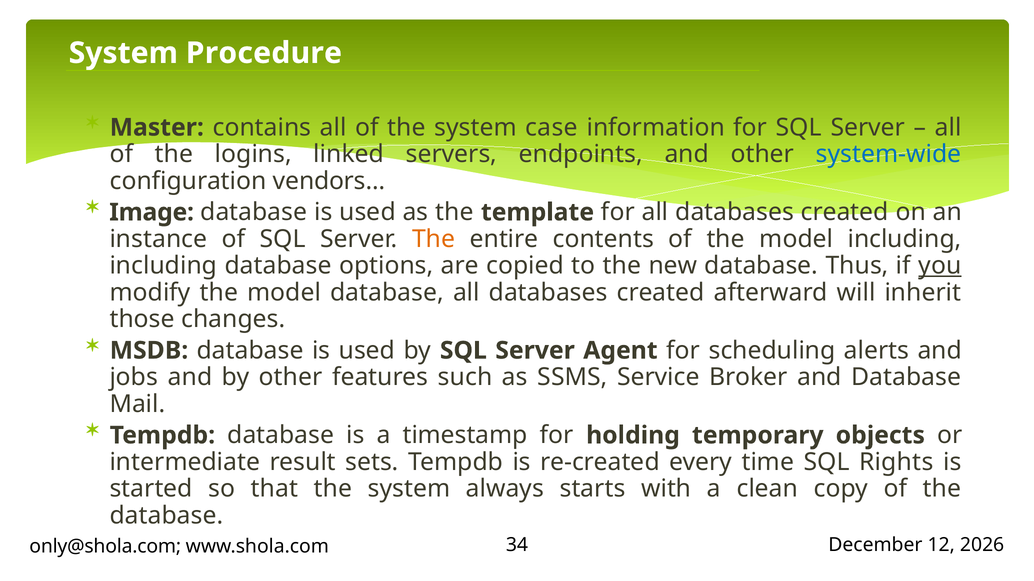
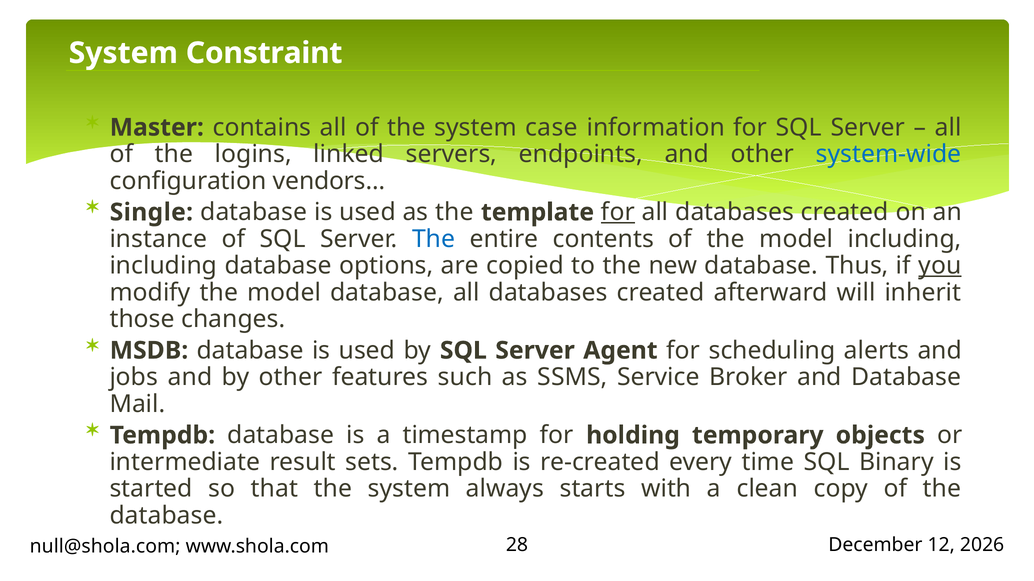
Procedure: Procedure -> Constraint (264, 53)
Image: Image -> Single (151, 212)
for underline: none -> present (618, 212)
The colour: orange -> blue (434, 239)
Rights: Rights -> Binary (896, 462)
only@shola.com: only@shola.com -> null@shola.com (105, 547)
34: 34 -> 28 (517, 545)
